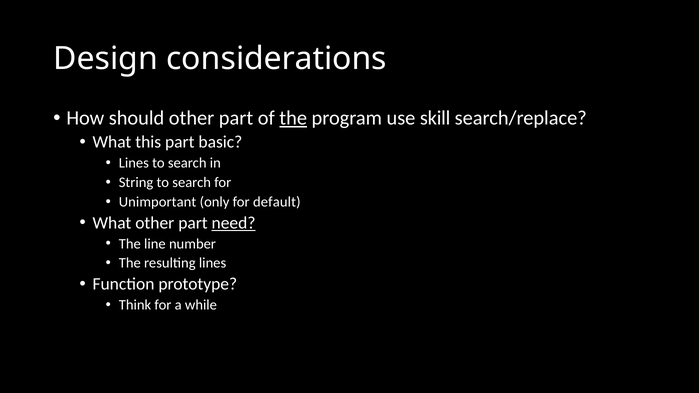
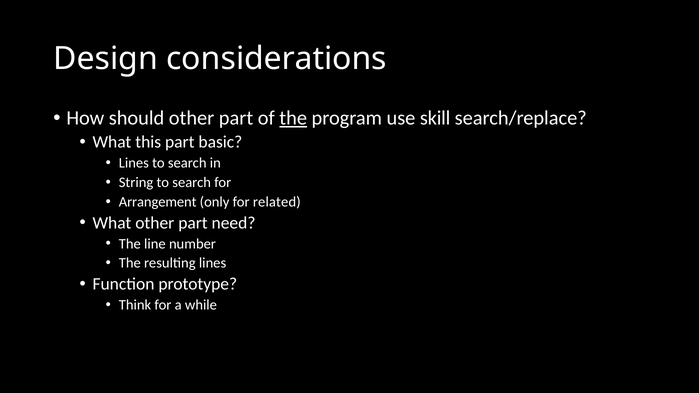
Unimportant: Unimportant -> Arrangement (158, 202)
default: default -> related (277, 202)
need underline: present -> none (234, 223)
